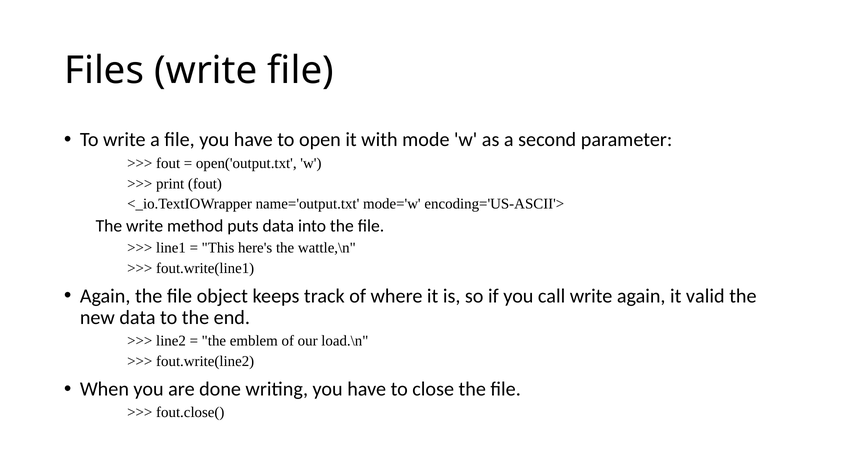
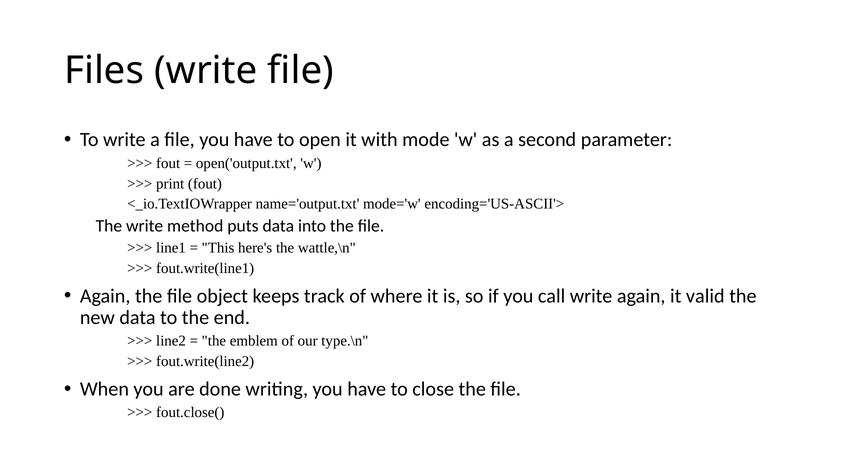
load.\n: load.\n -> type.\n (345, 341)
